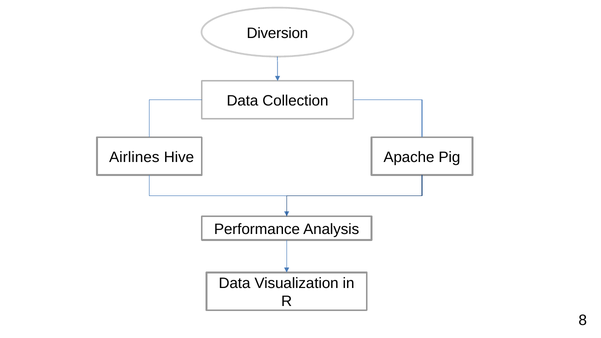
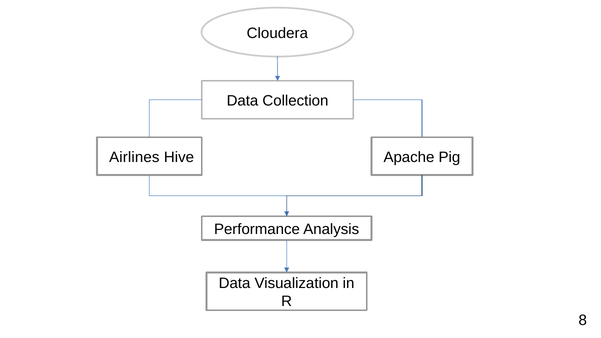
Diversion: Diversion -> Cloudera (277, 33)
